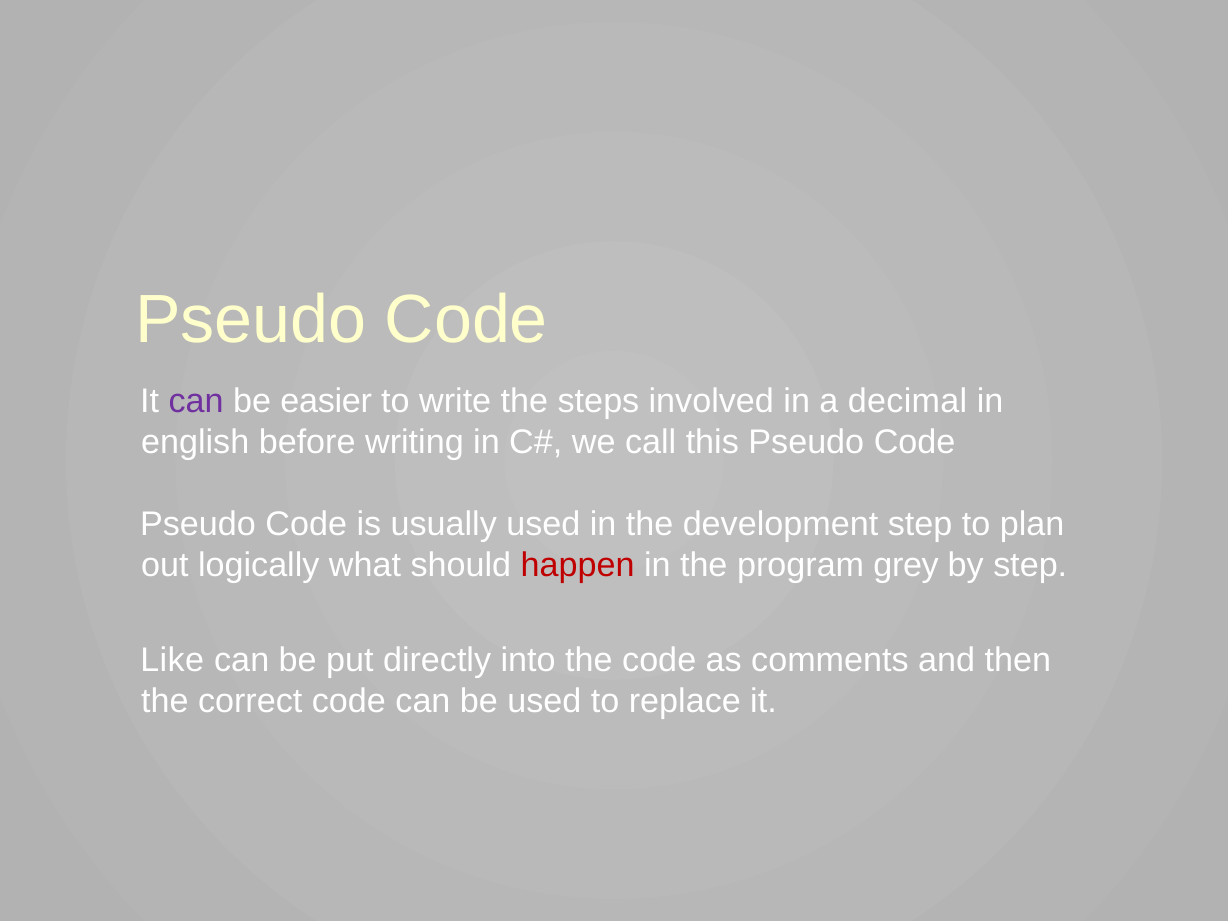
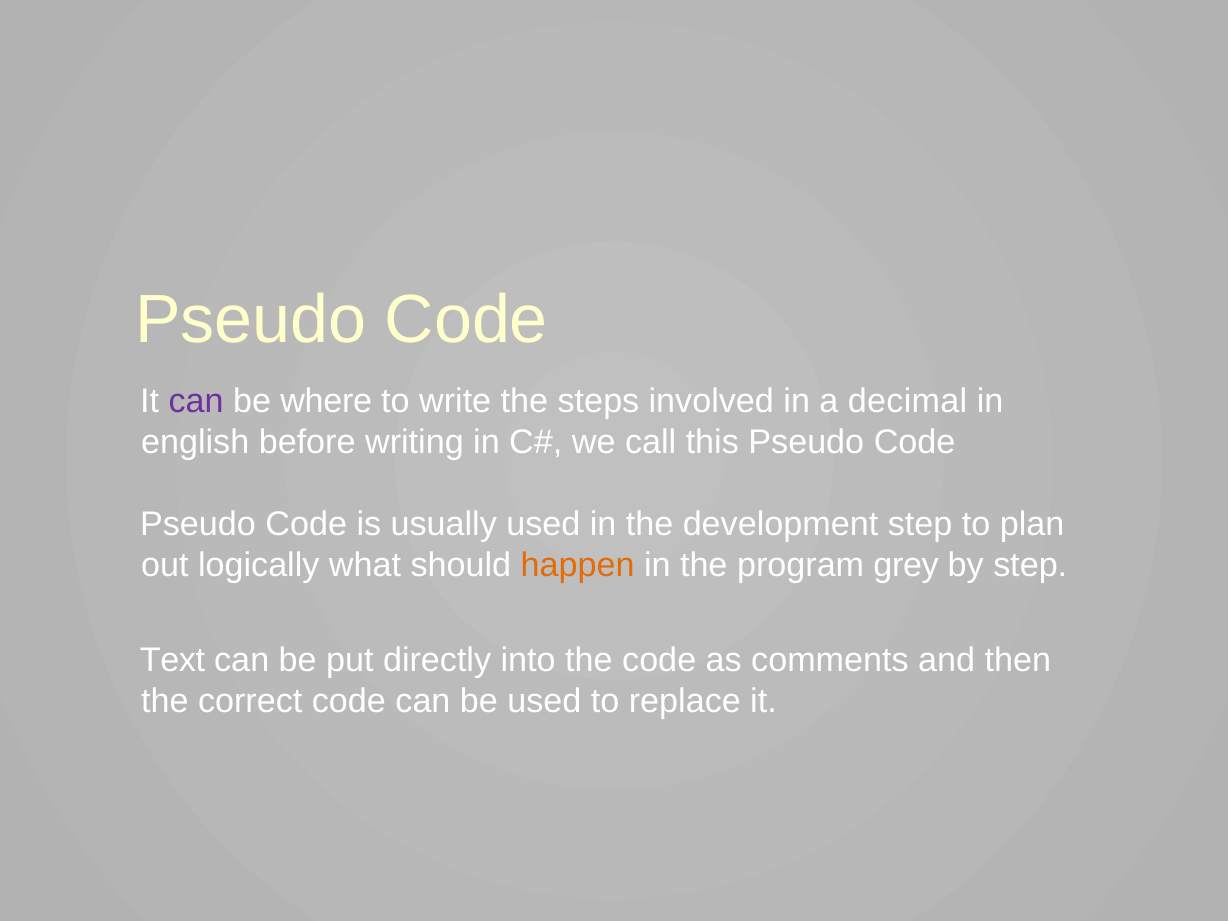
easier: easier -> where (326, 401)
happen colour: red -> orange (578, 565)
Like: Like -> Text (173, 660)
